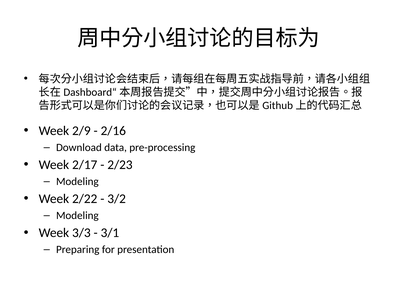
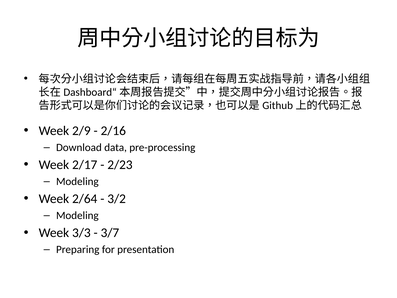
2/22: 2/22 -> 2/64 (85, 199)
3/1: 3/1 -> 3/7 (110, 233)
